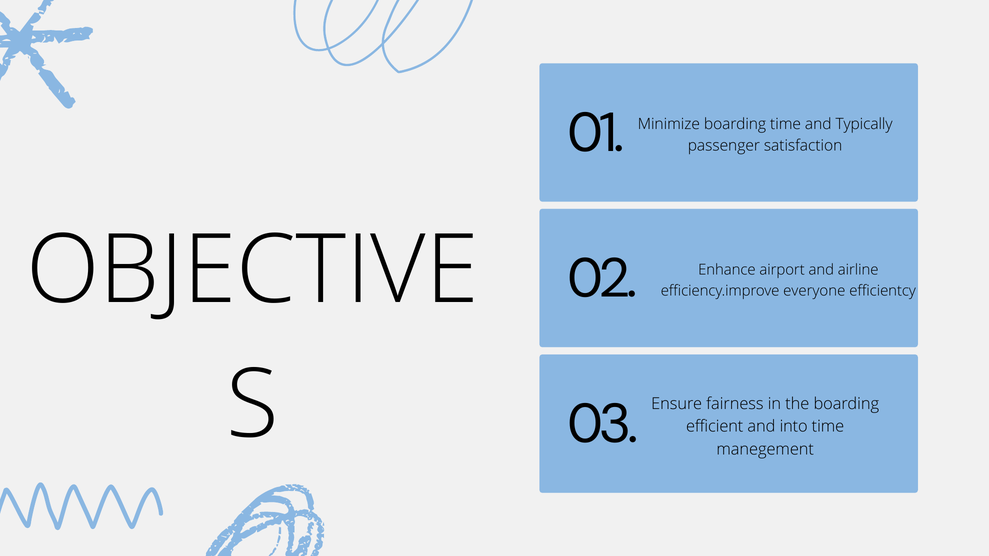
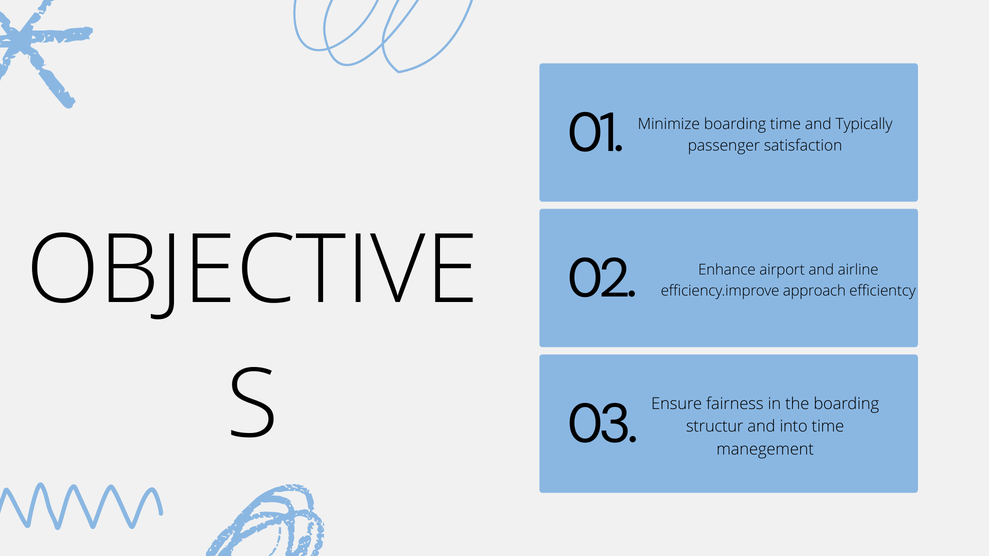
everyone: everyone -> approach (814, 291)
efficient: efficient -> structur (715, 427)
